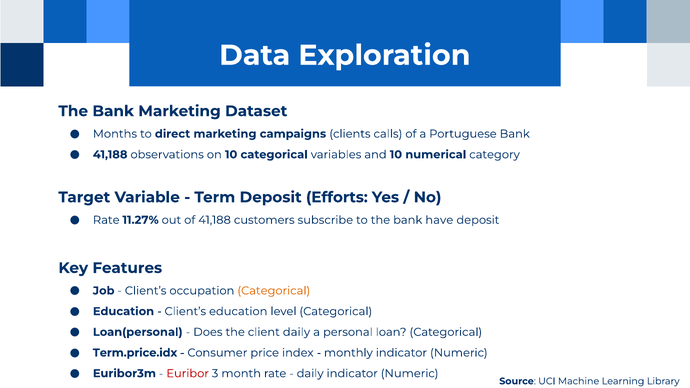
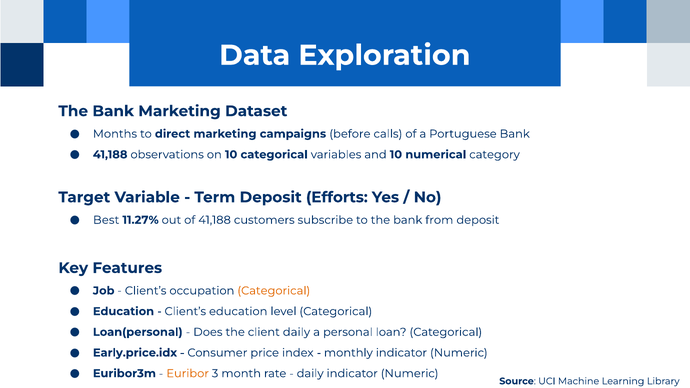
clients: clients -> before (350, 134)
Rate: Rate -> Best (106, 220)
have: have -> from (439, 220)
Term.price.idx: Term.price.idx -> Early.price.idx (135, 353)
Euribor colour: red -> orange (188, 374)
